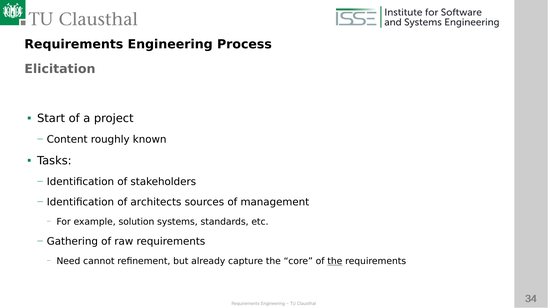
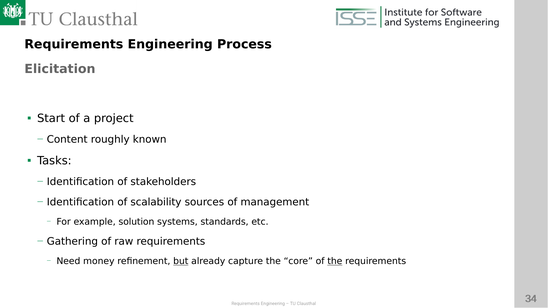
architects: architects -> scalability (156, 202)
cannot: cannot -> money (99, 261)
but underline: none -> present (181, 261)
